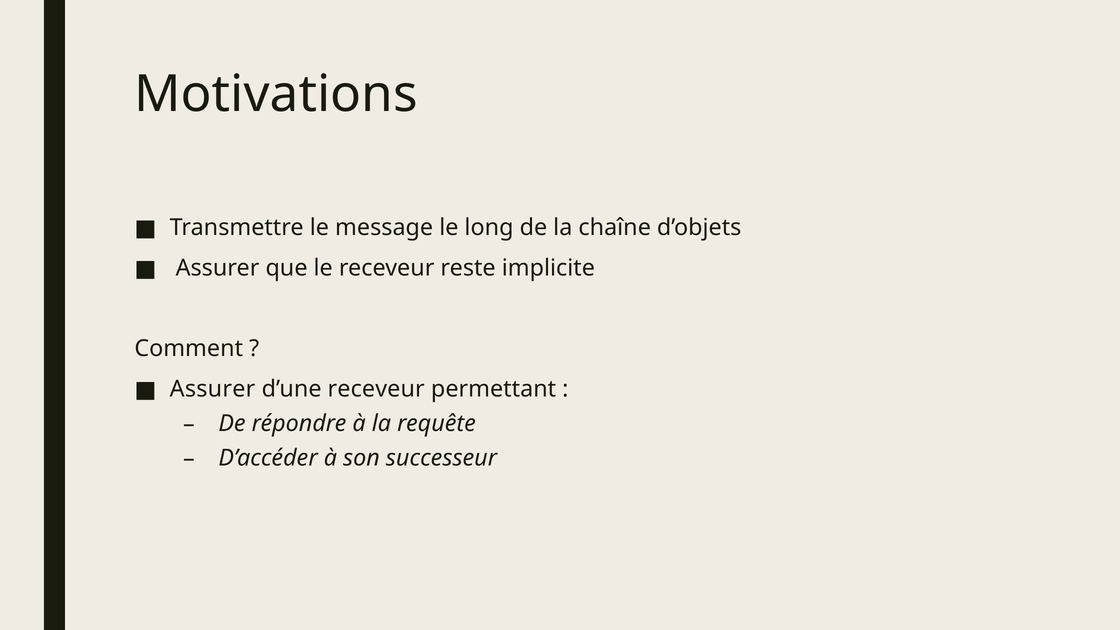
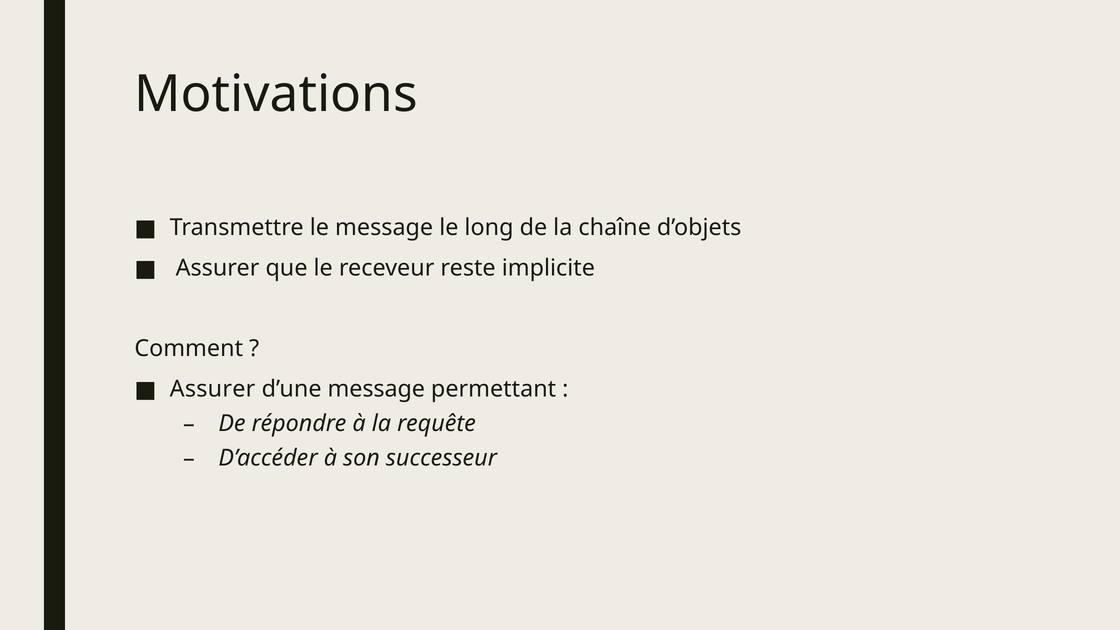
d’une receveur: receveur -> message (376, 389)
